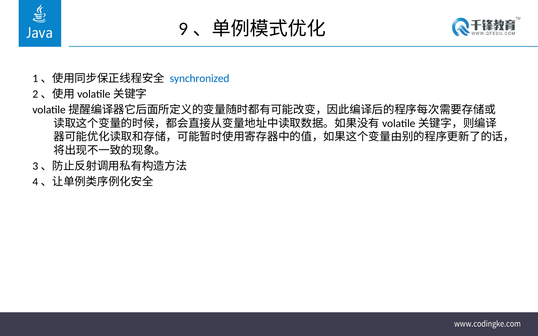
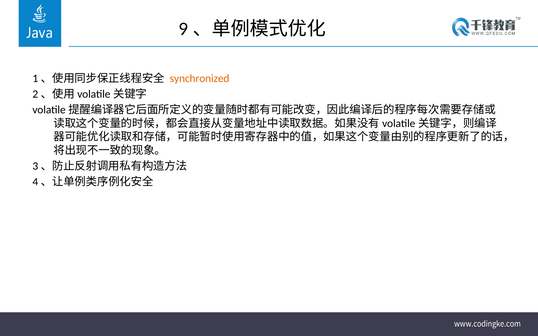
synchronized colour: blue -> orange (200, 78)
